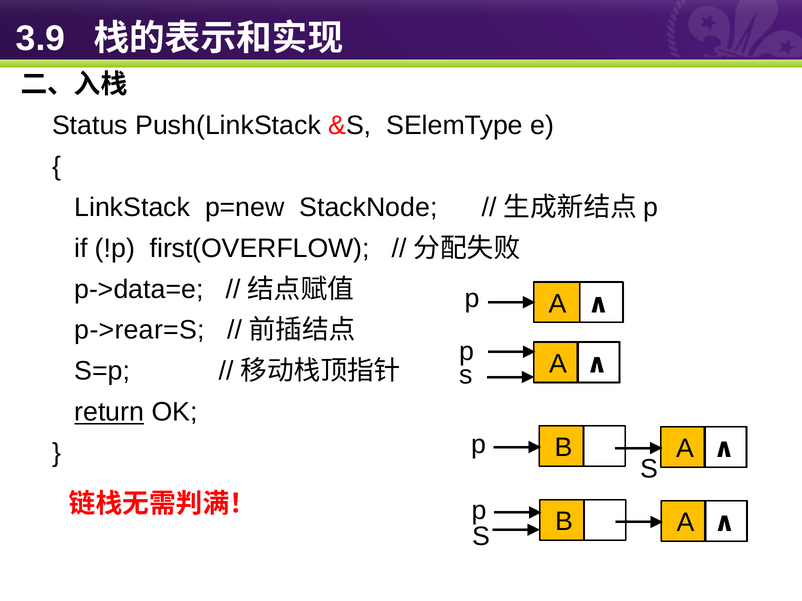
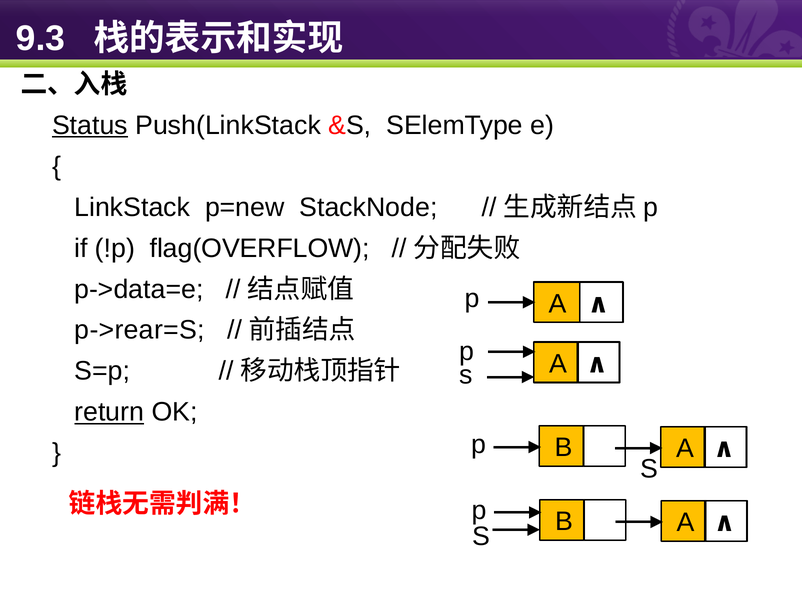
3.9: 3.9 -> 9.3 (40, 38)
Status underline: none -> present (90, 126)
first(OVERFLOW: first(OVERFLOW -> flag(OVERFLOW (260, 248)
